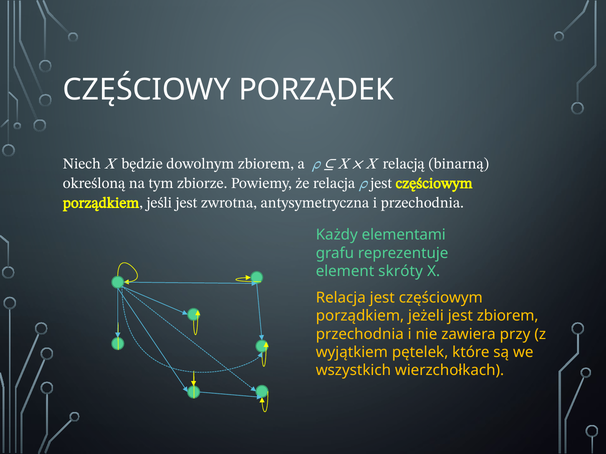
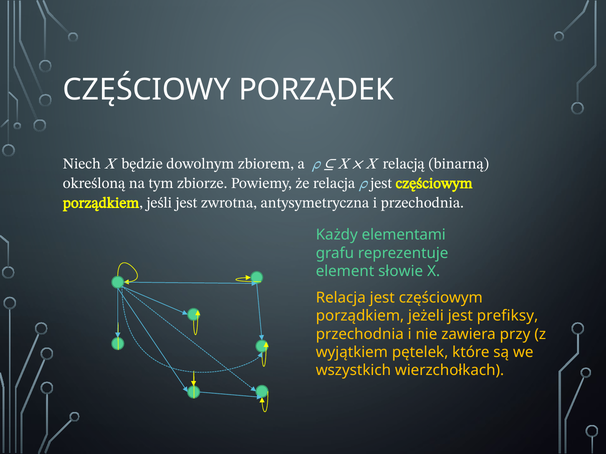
skróty: skróty -> słowie (401, 272)
jest zbiorem: zbiorem -> prefiksy (508, 316)
